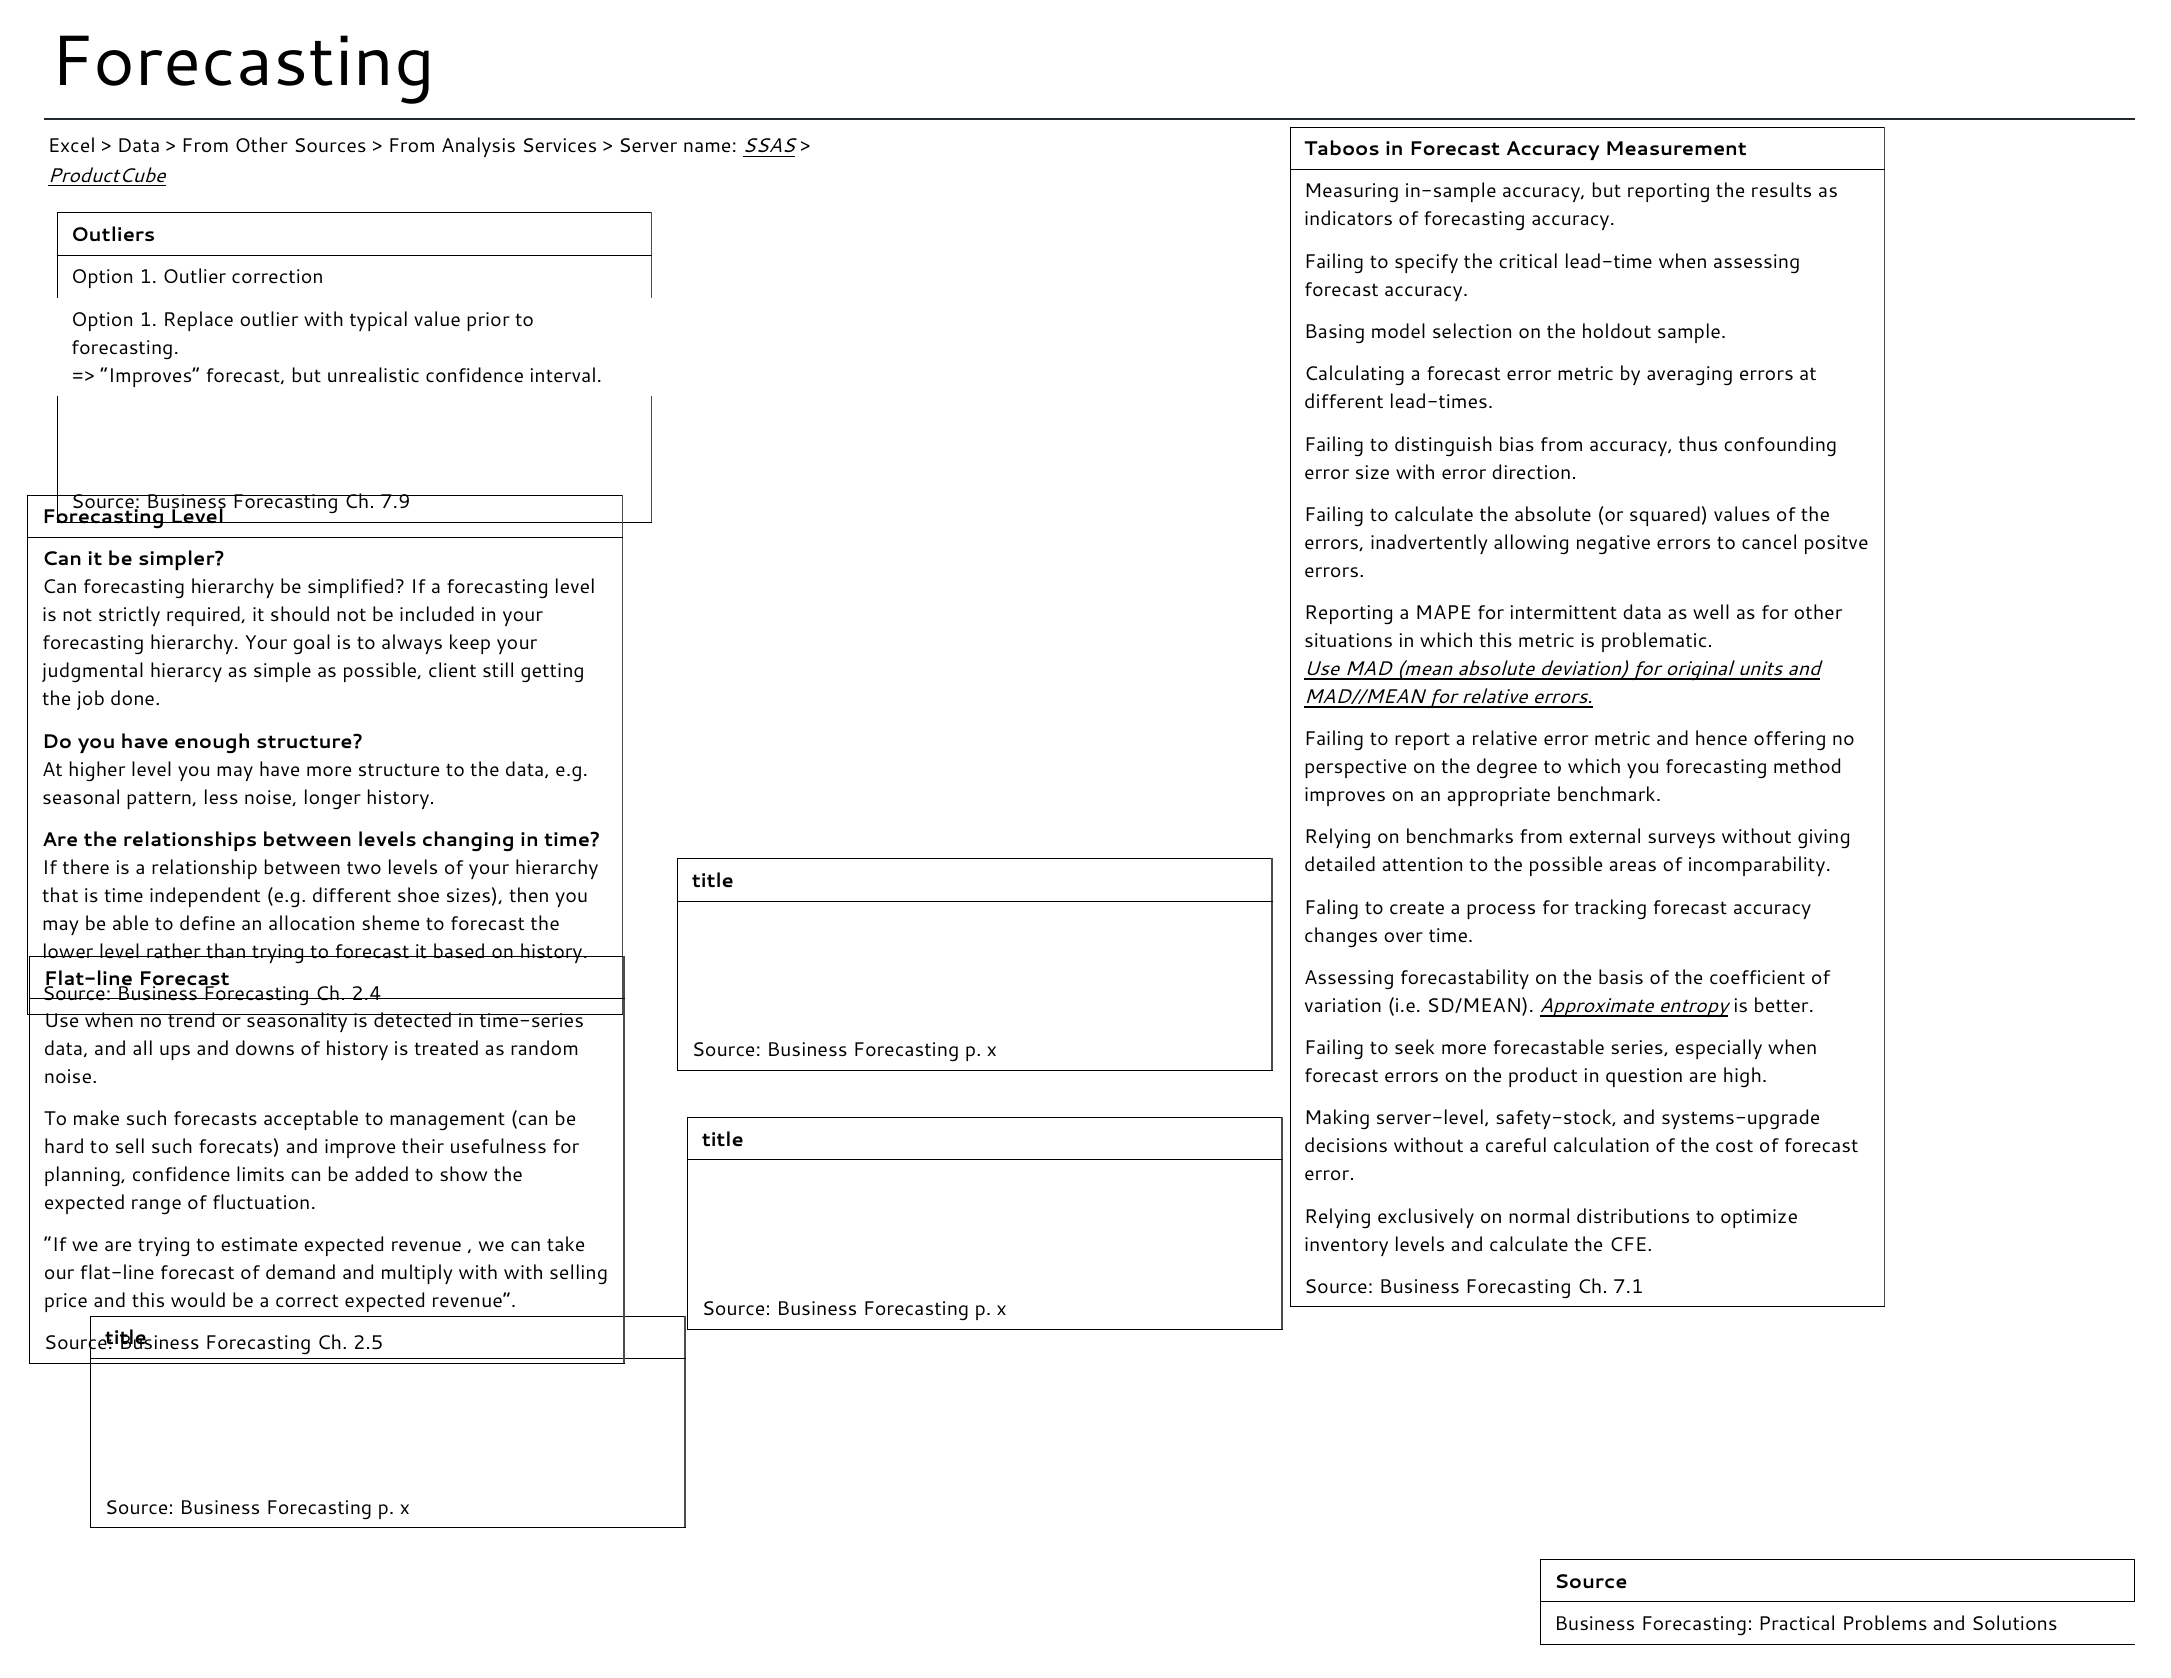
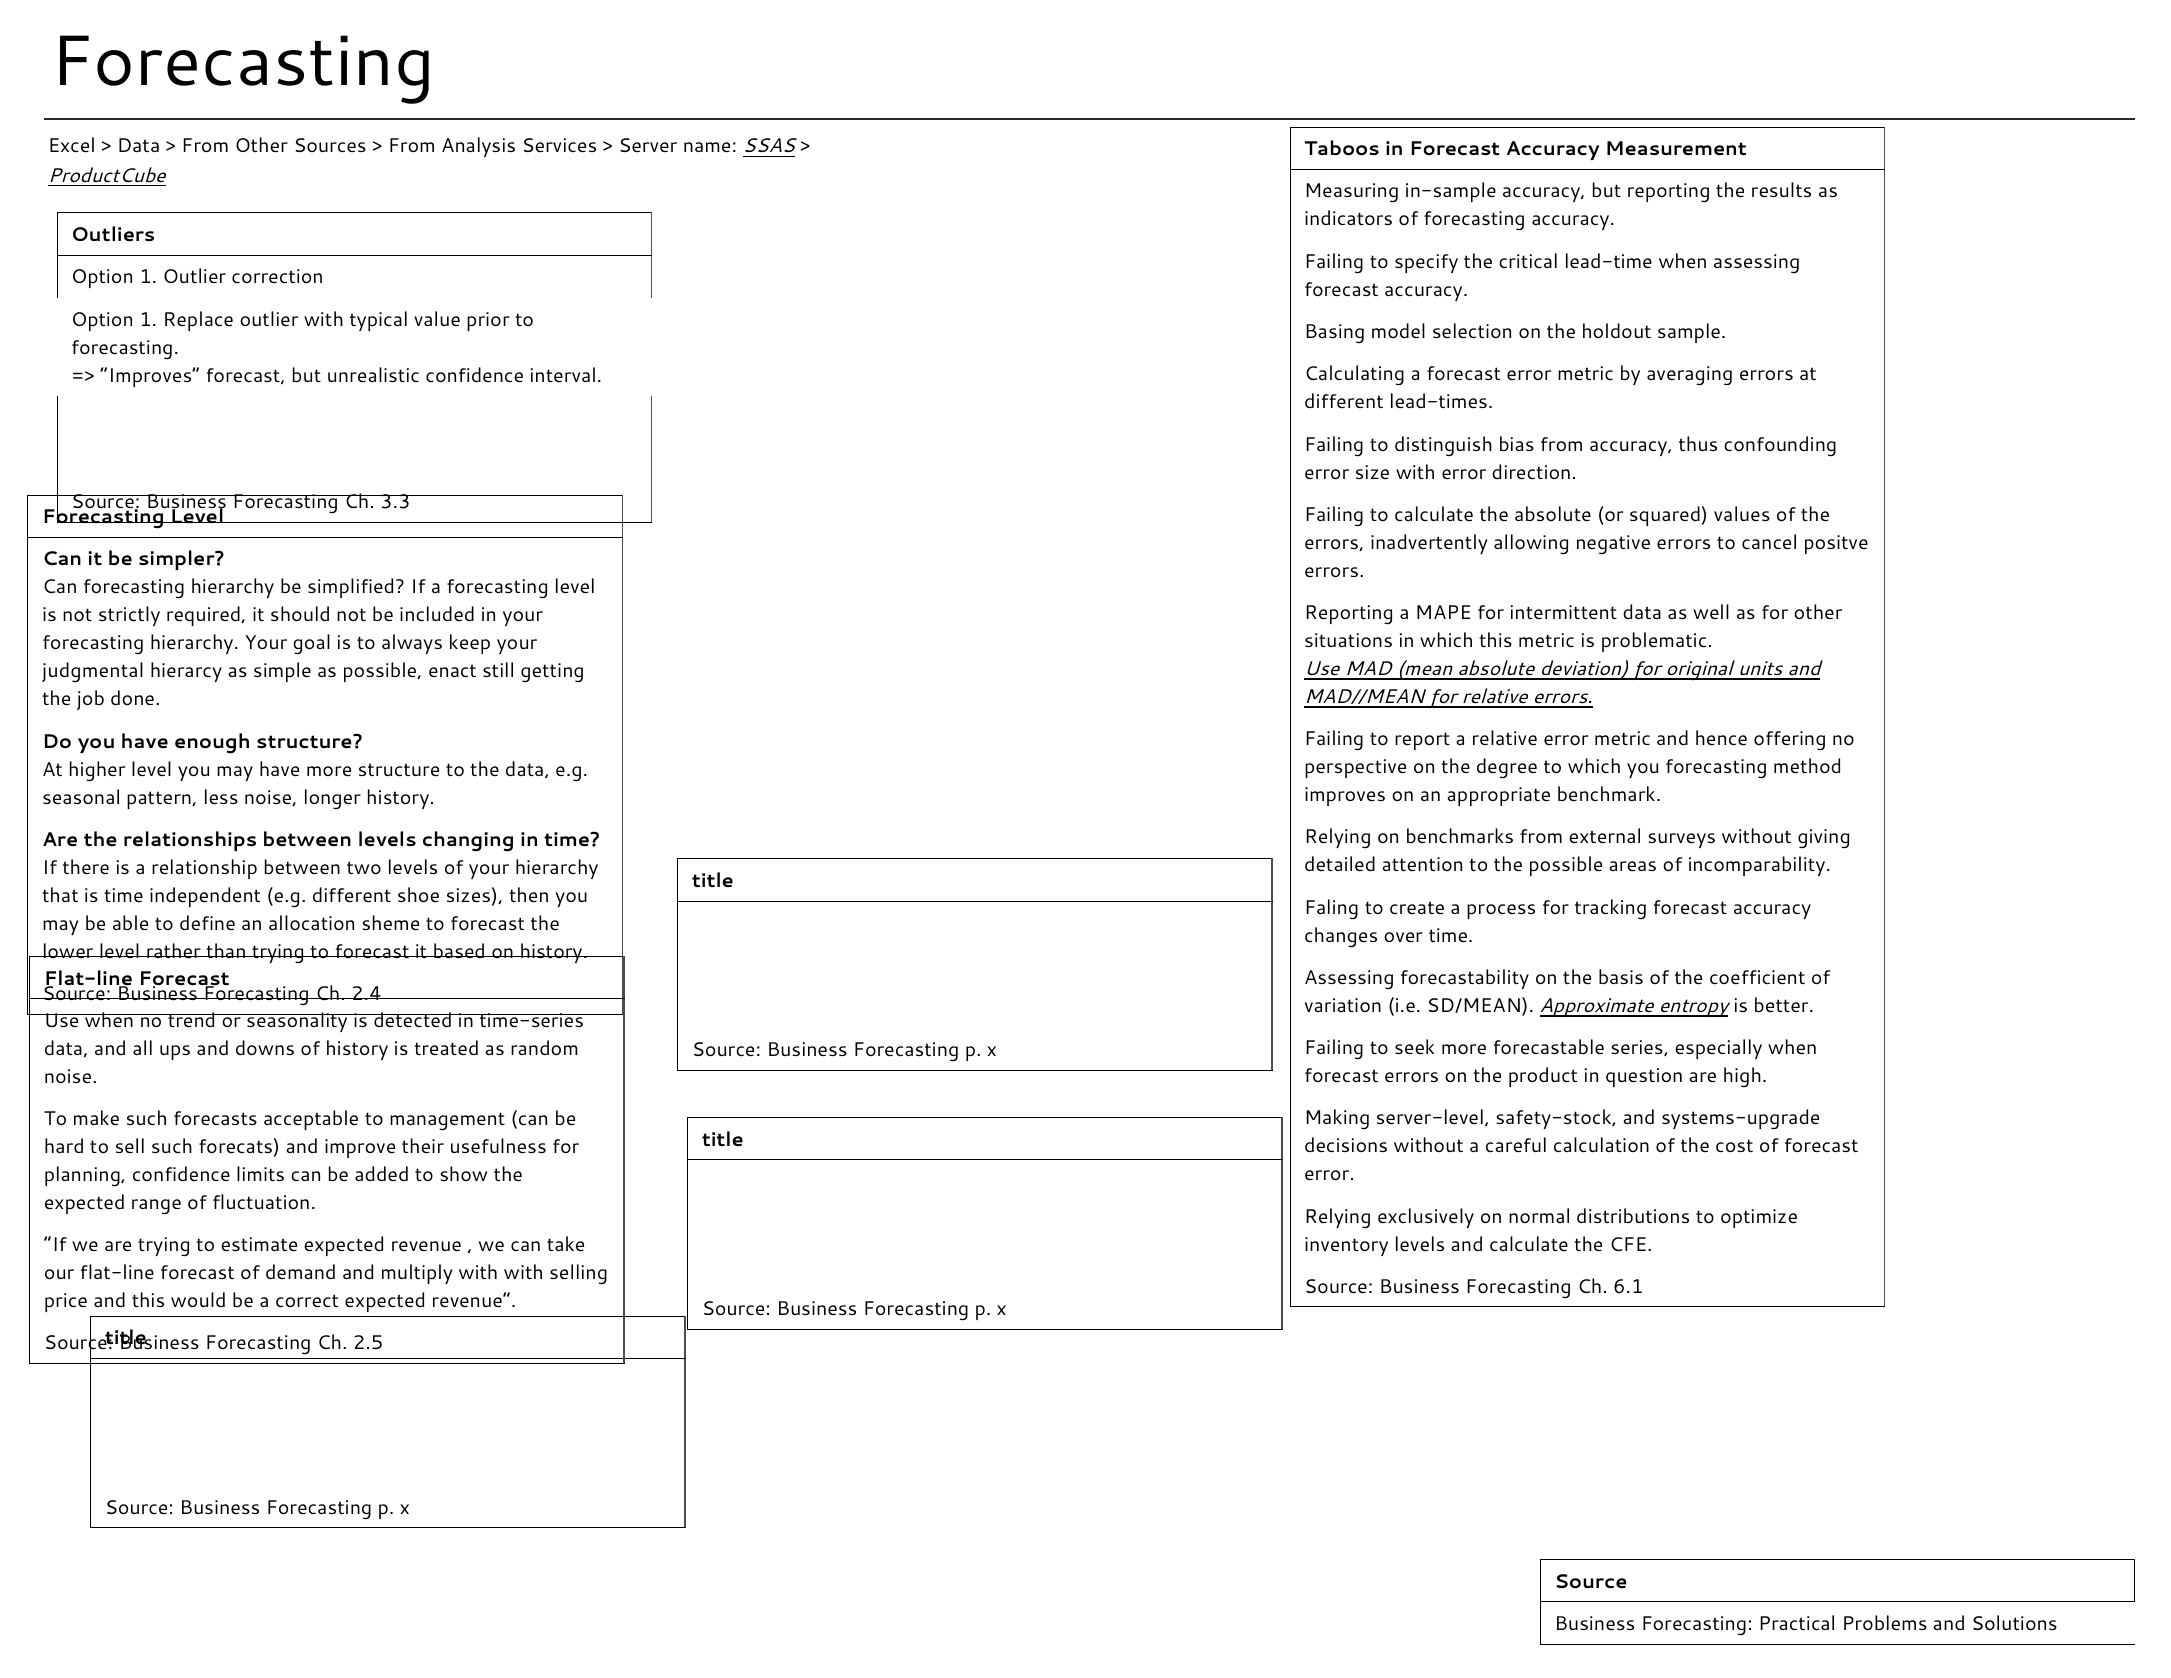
7.9: 7.9 -> 3.3 (395, 502)
client: client -> enact (452, 671)
7.1: 7.1 -> 6.1 (1628, 1286)
